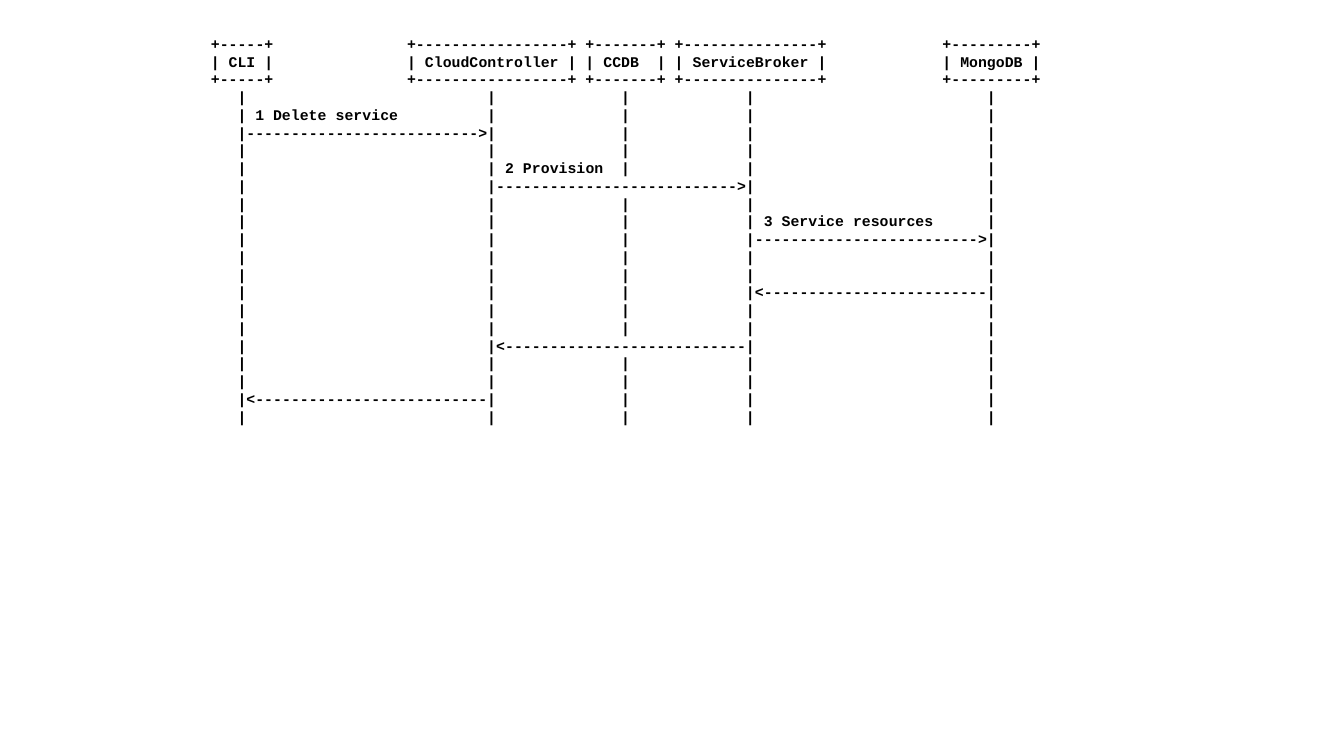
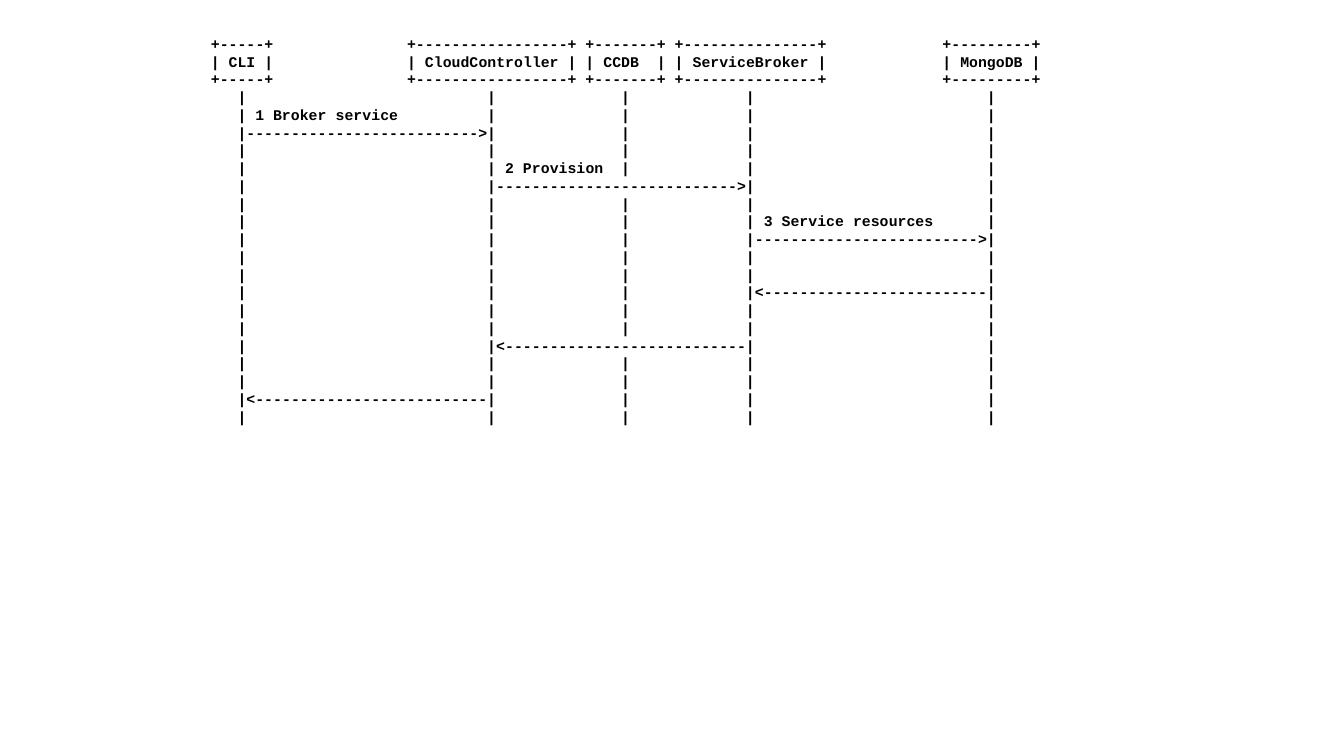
Delete: Delete -> Broker (300, 116)
